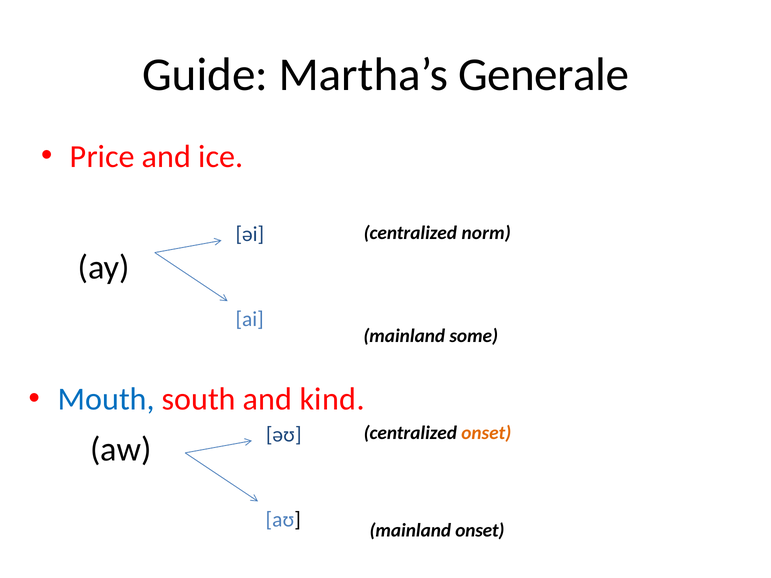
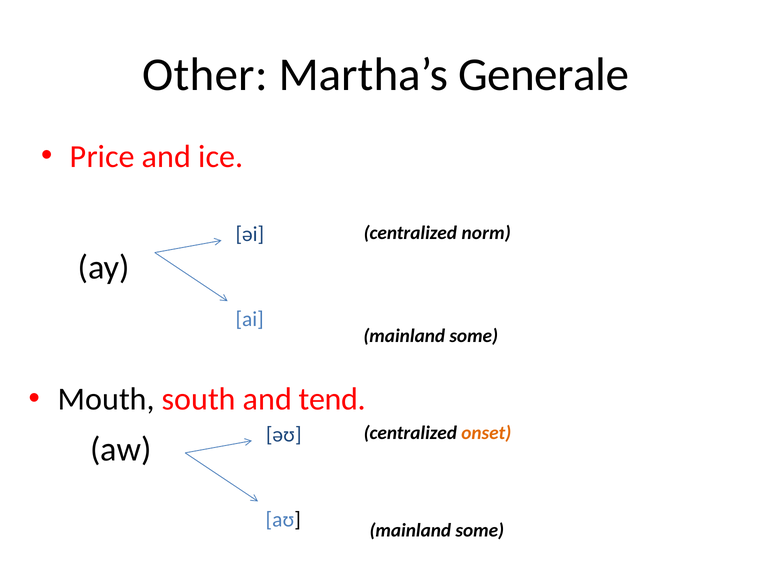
Guide: Guide -> Other (205, 75)
Mouth colour: blue -> black (106, 399)
kind: kind -> tend (332, 399)
aʊ mainland onset: onset -> some (480, 530)
